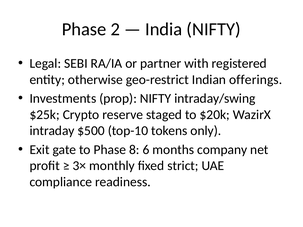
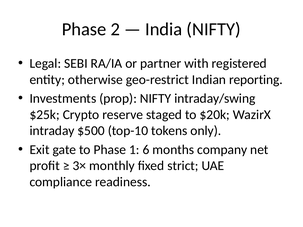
offerings: offerings -> reporting (256, 80)
8: 8 -> 1 (134, 150)
